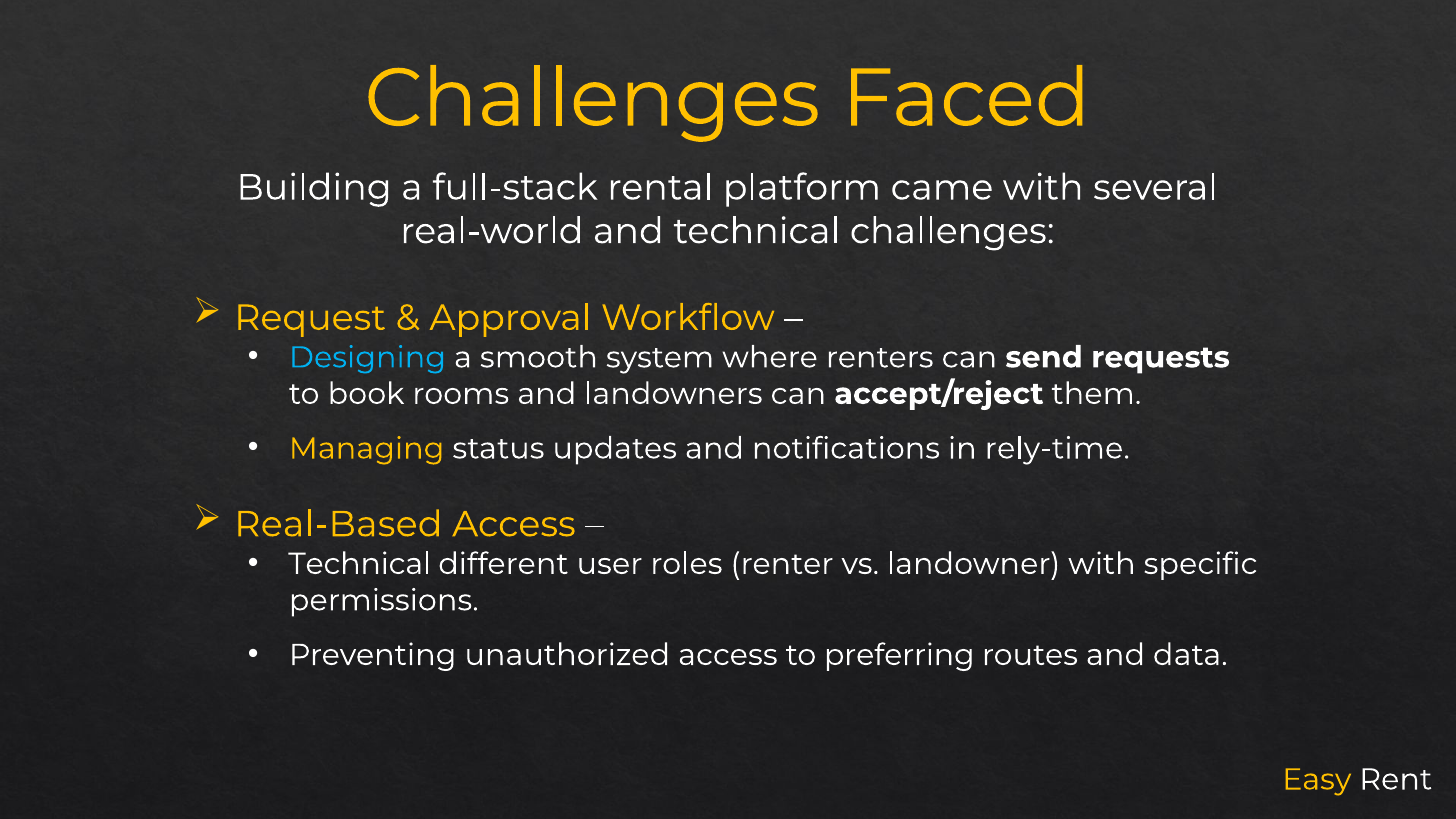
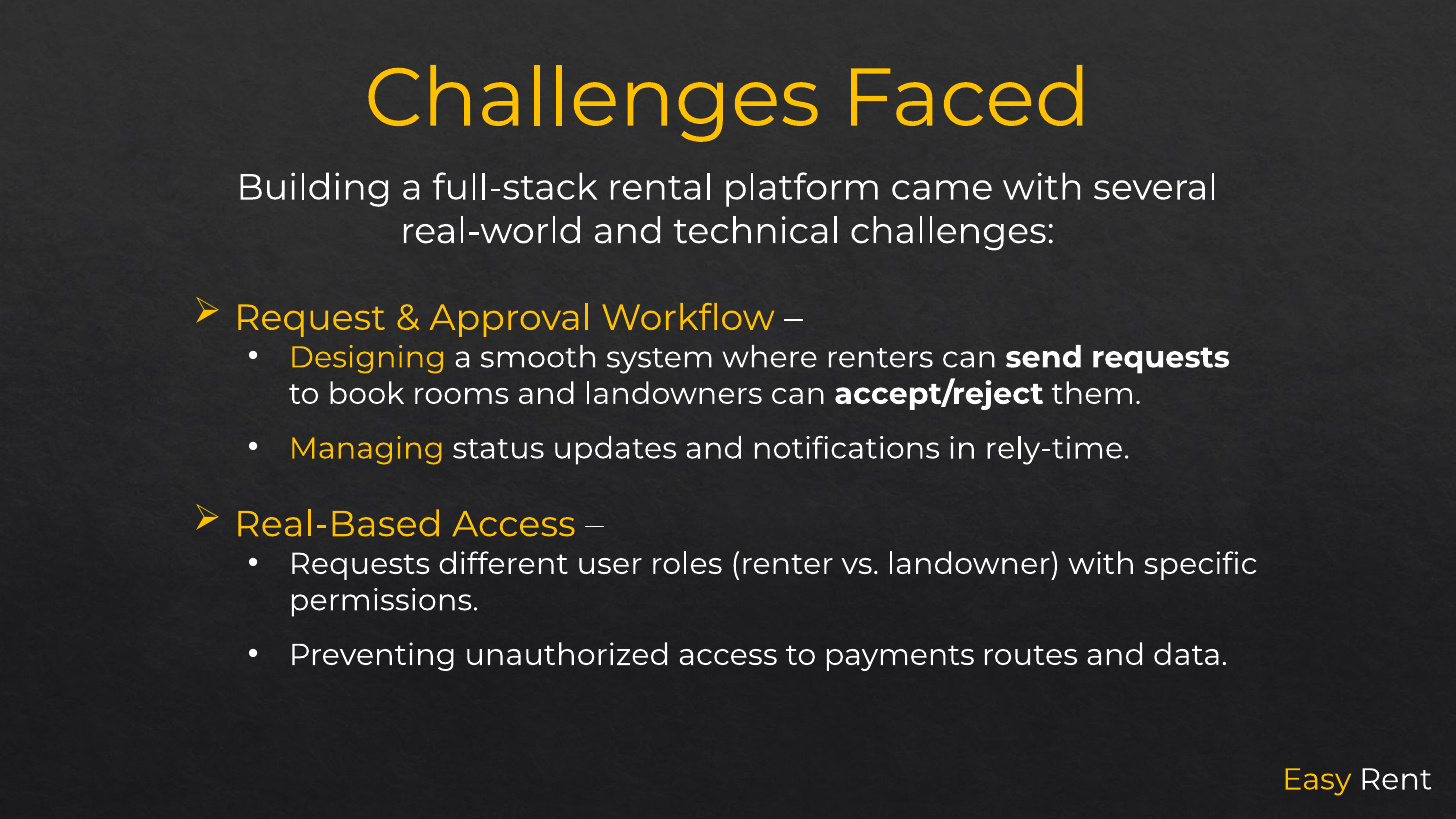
Designing colour: light blue -> yellow (367, 357)
Technical: Technical -> Requests (360, 564)
preferring: preferring -> payments (899, 655)
